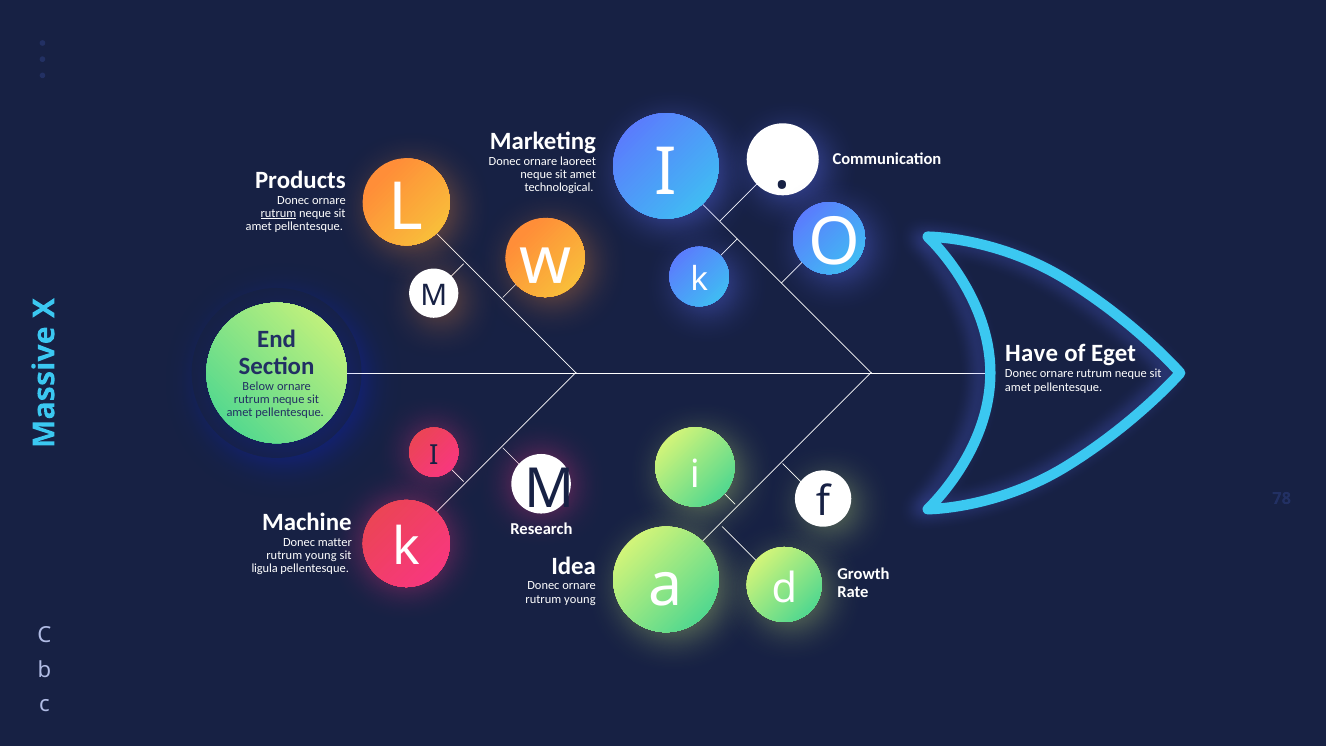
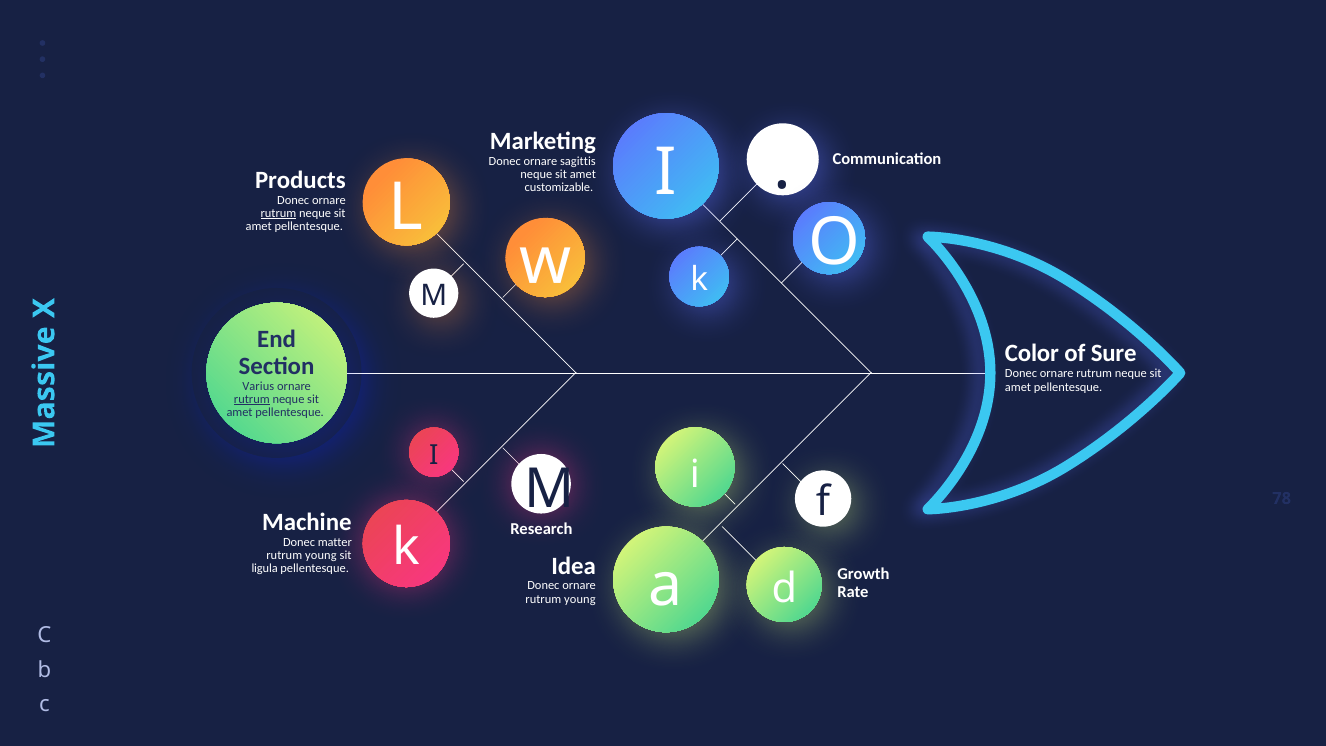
laoreet: laoreet -> sagittis (578, 161)
technological: technological -> customizable (559, 187)
Have: Have -> Color (1032, 354)
Eget: Eget -> Sure (1114, 354)
Below: Below -> Varius (258, 386)
rutrum underline: none -> present (252, 399)
